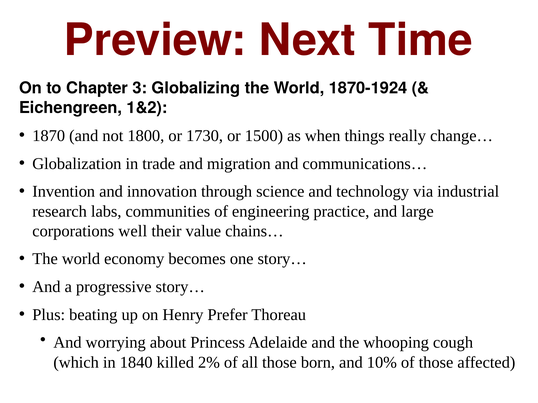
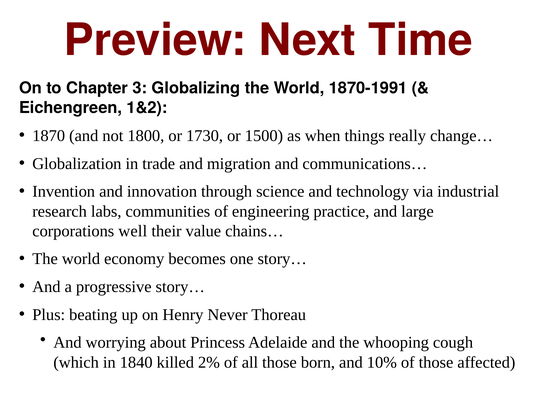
1870-1924: 1870-1924 -> 1870-1991 (368, 88)
Prefer: Prefer -> Never (228, 315)
